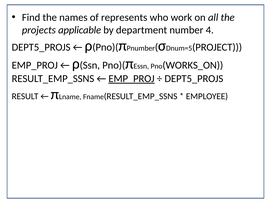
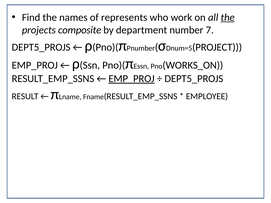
the underline: none -> present (228, 17)
applicable: applicable -> composite (80, 30)
4: 4 -> 7 (210, 30)
